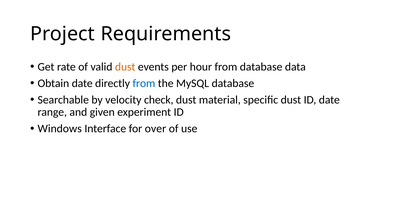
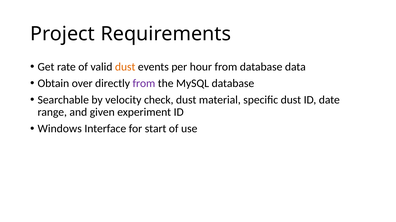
Obtain date: date -> over (82, 84)
from colour: blue -> purple (144, 84)
over: over -> start (156, 129)
